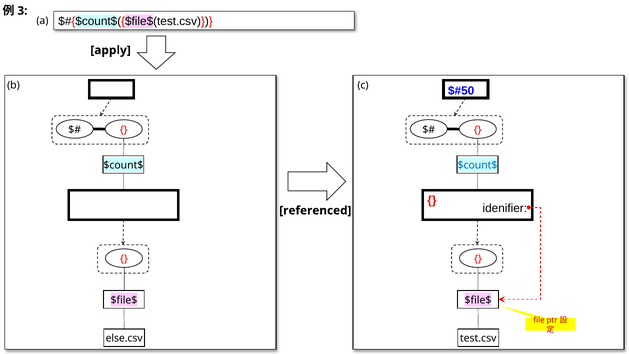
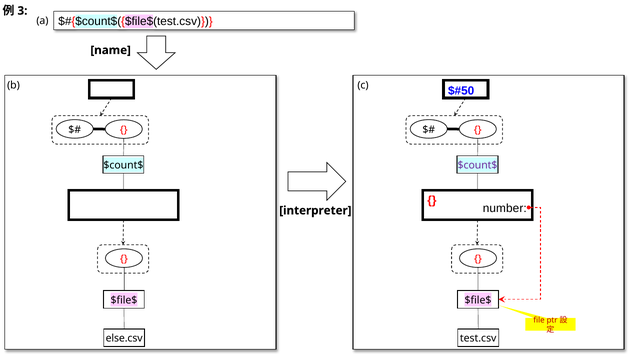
apply: apply -> name (111, 50)
$count$ colour: blue -> purple (478, 165)
idenifier: idenifier -> number (505, 208)
referenced: referenced -> interpreter (315, 210)
